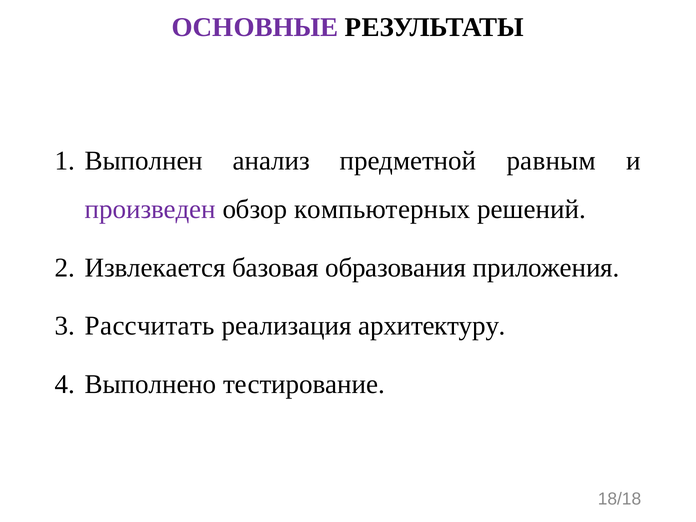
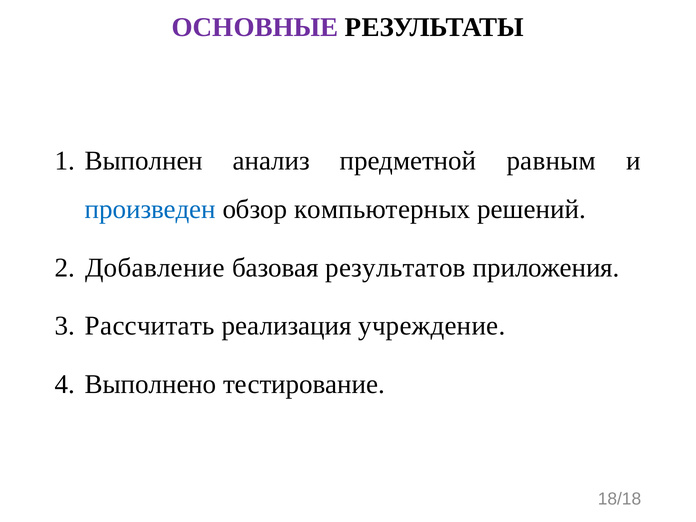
произведен colour: purple -> blue (150, 209)
Извлекается: Извлекается -> Добавление (155, 268)
образования: образования -> результатов (396, 268)
архитектуру: архитектуру -> учреждение (432, 326)
